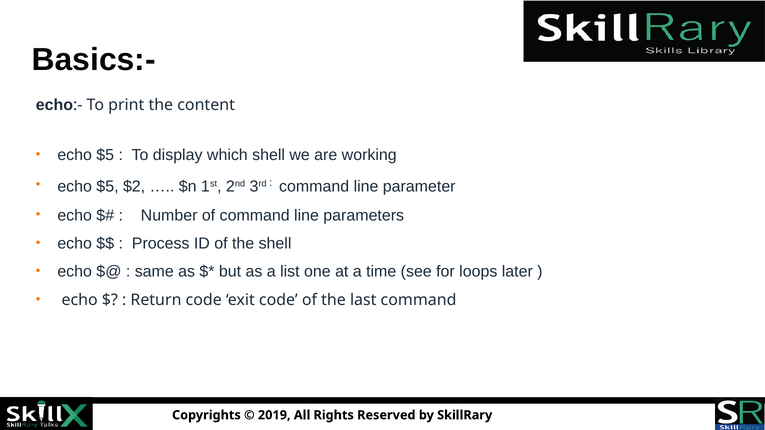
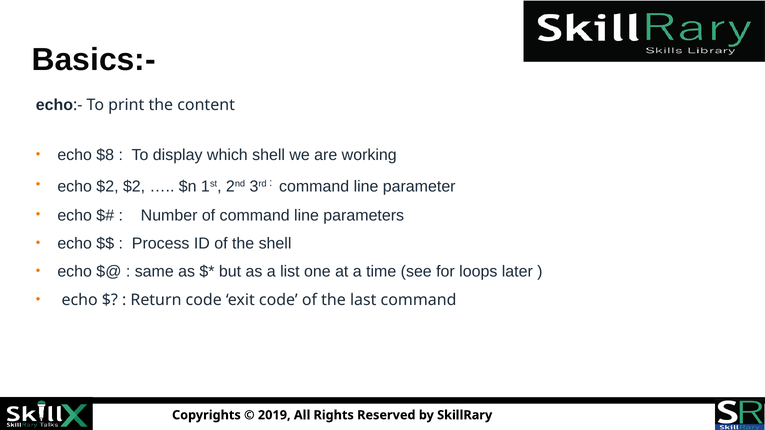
$5: $5 -> $8 (105, 155)
$5: $5 -> $2 (107, 187)
